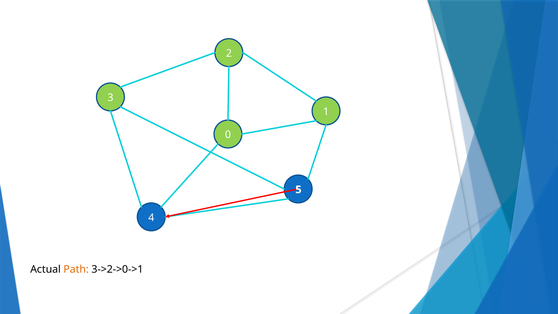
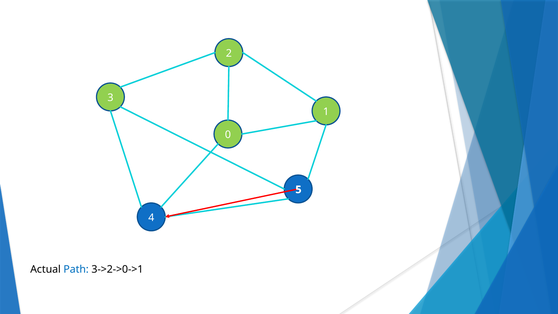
Path colour: orange -> blue (76, 269)
